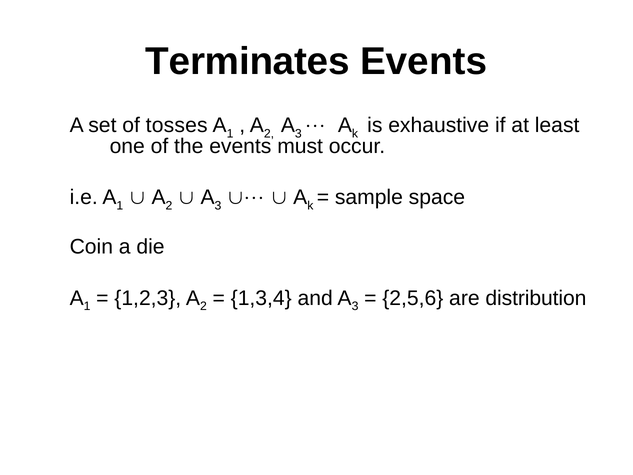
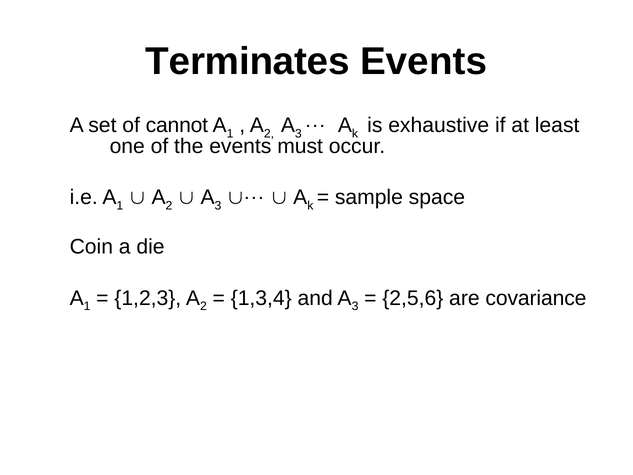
tosses: tosses -> cannot (177, 125)
distribution: distribution -> covariance (536, 298)
